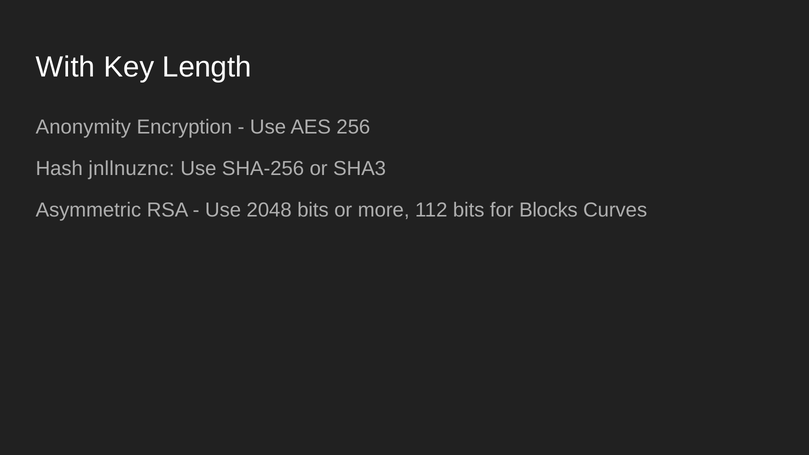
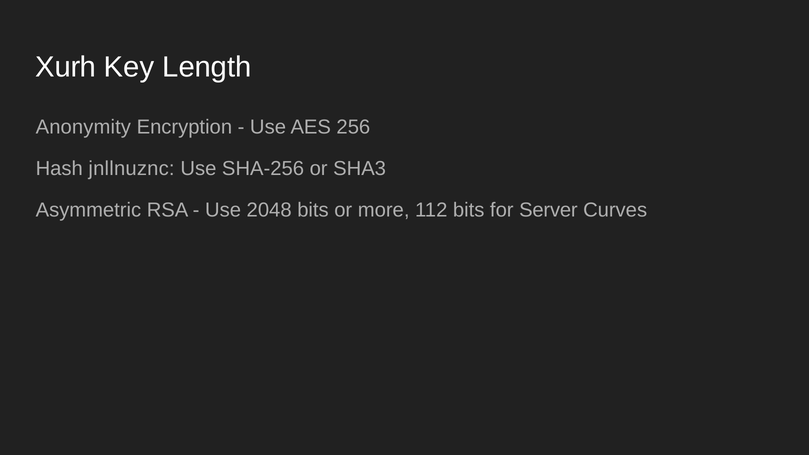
With: With -> Xurh (66, 67)
Blocks: Blocks -> Server (548, 210)
